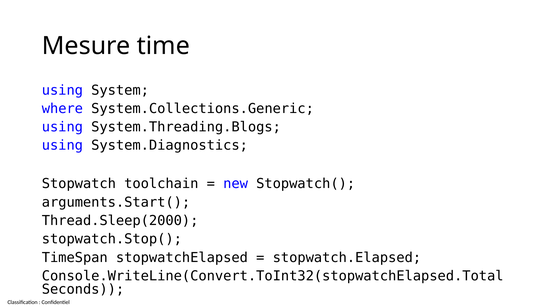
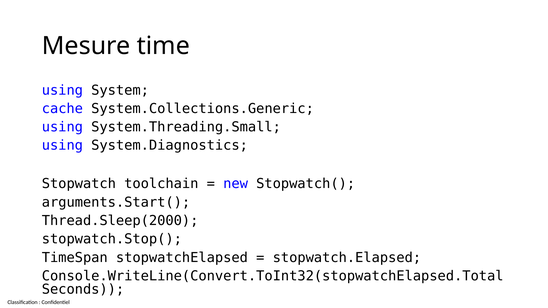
where: where -> cache (62, 109)
System.Threading.Blogs: System.Threading.Blogs -> System.Threading.Small (186, 127)
